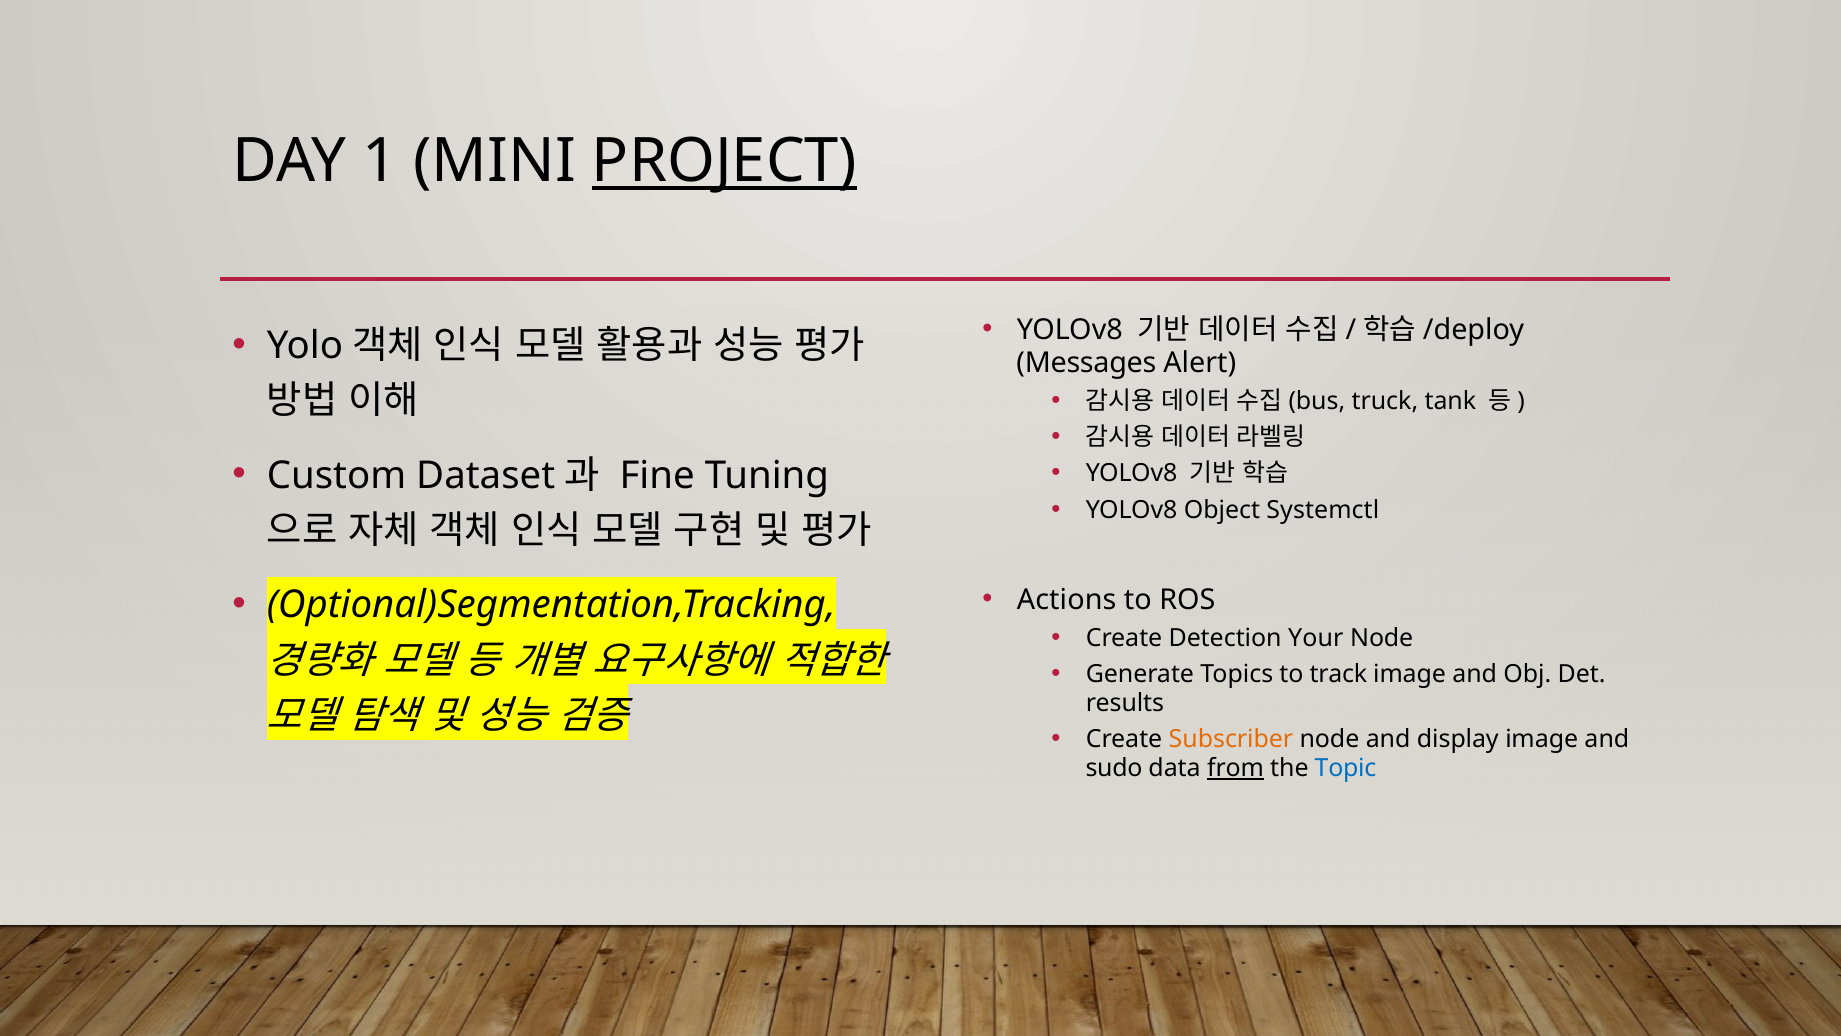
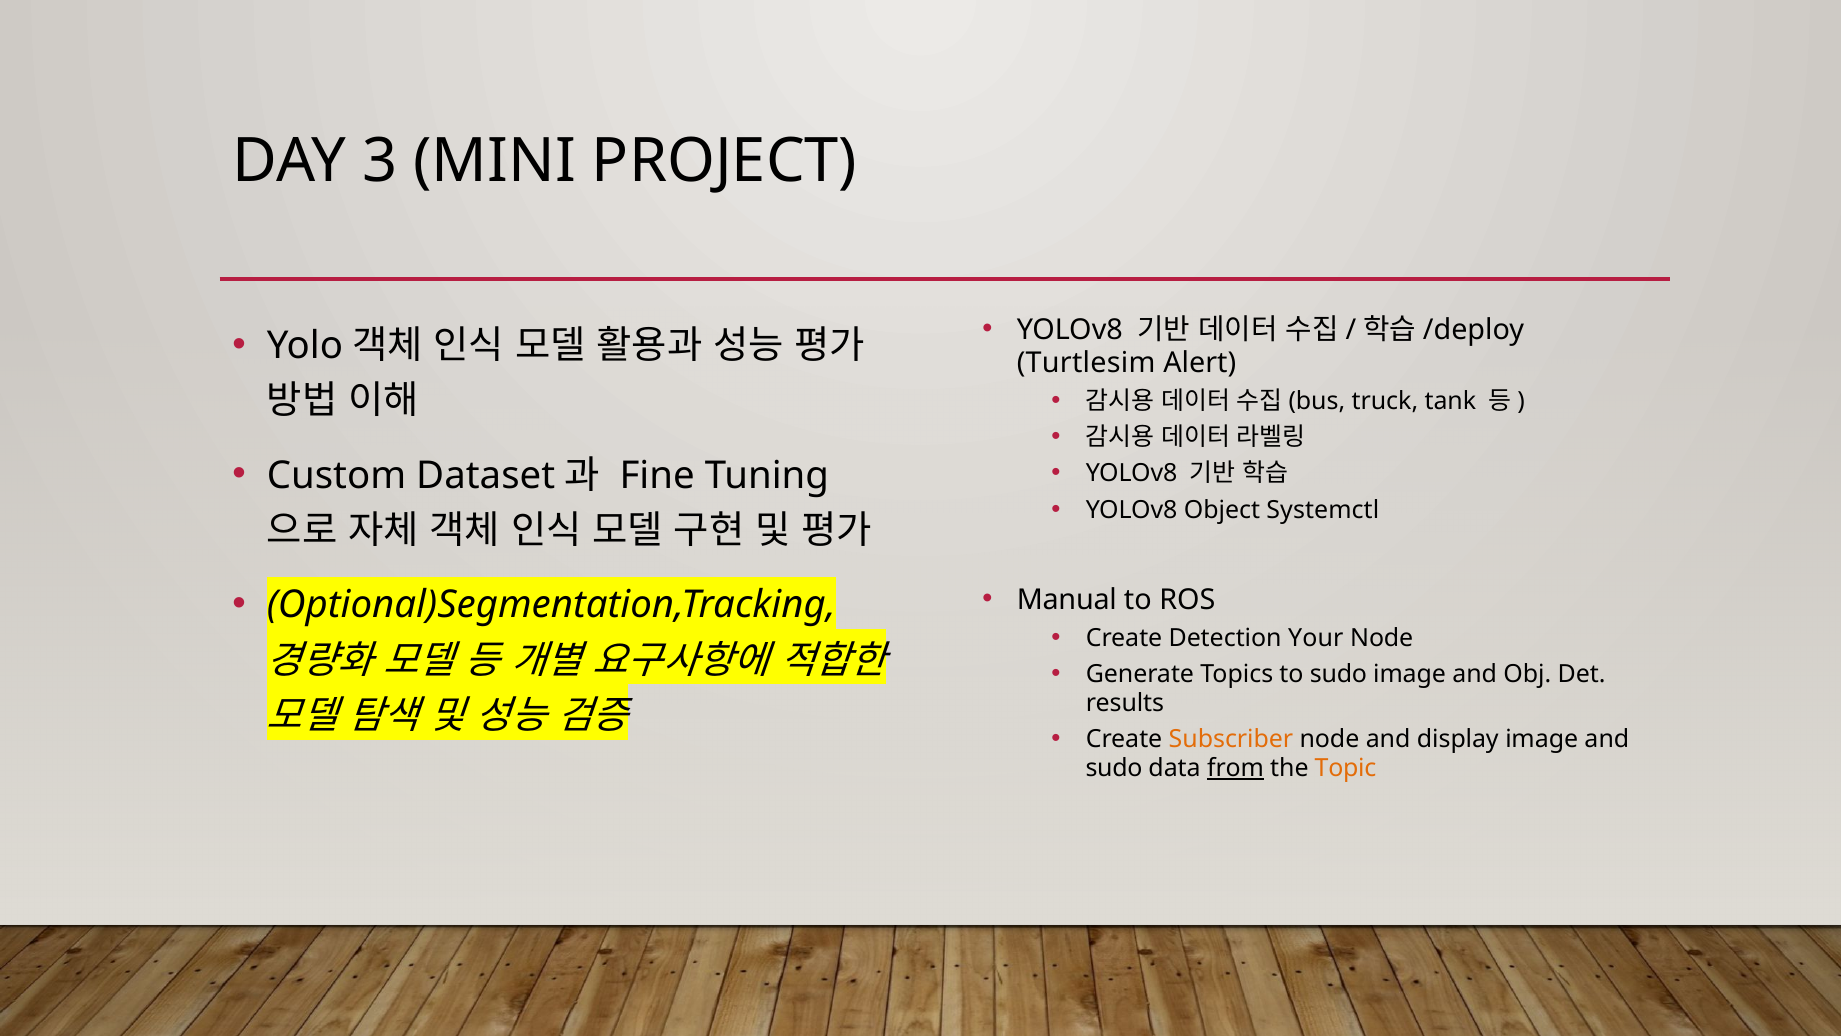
1: 1 -> 3 (380, 161)
PROJECT underline: present -> none (725, 161)
Messages: Messages -> Turtlesim (1086, 362)
Actions: Actions -> Manual (1067, 600)
to track: track -> sudo (1338, 674)
Topic colour: blue -> orange (1346, 768)
